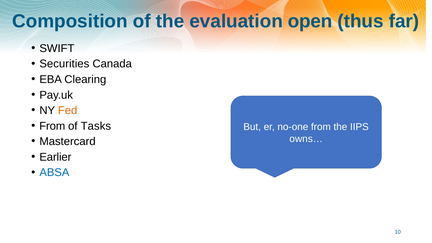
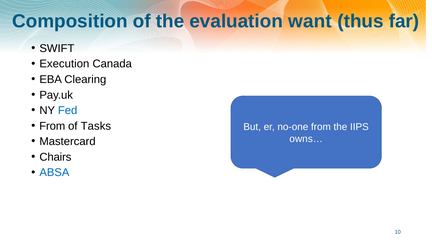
open: open -> want (310, 21)
Securities: Securities -> Execution (64, 64)
Fed colour: orange -> blue (68, 110)
Earlier: Earlier -> Chairs (55, 157)
